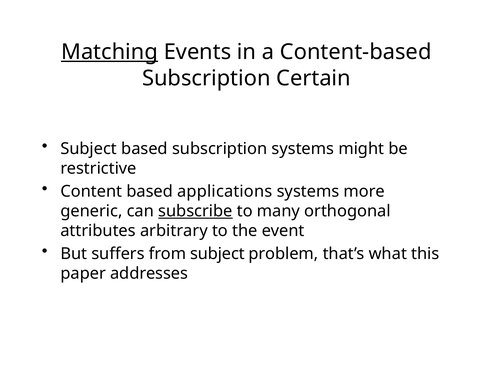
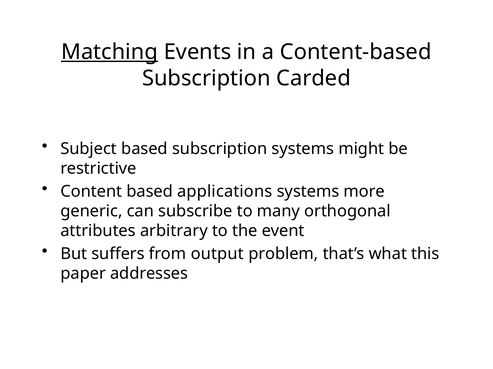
Certain: Certain -> Carded (314, 78)
subscribe underline: present -> none (195, 211)
from subject: subject -> output (217, 254)
